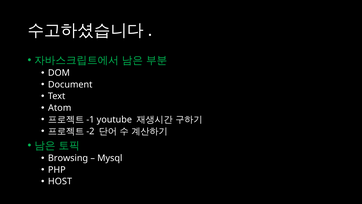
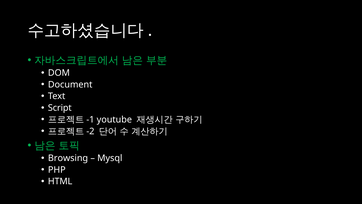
Atom: Atom -> Script (60, 108)
HOST: HOST -> HTML (60, 181)
